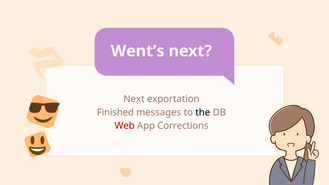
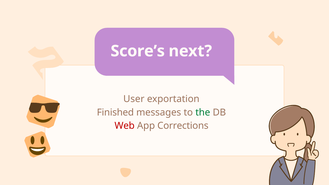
Went’s: Went’s -> Score’s (138, 51)
Next: Next -> User (134, 99)
the colour: black -> green (203, 112)
